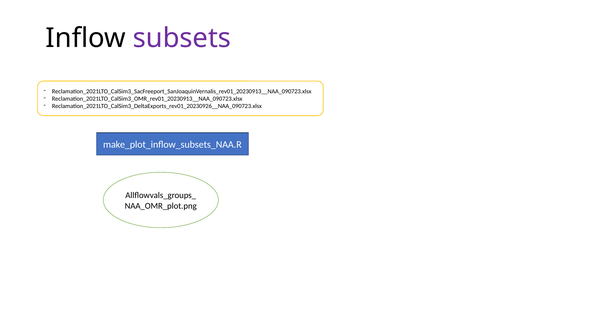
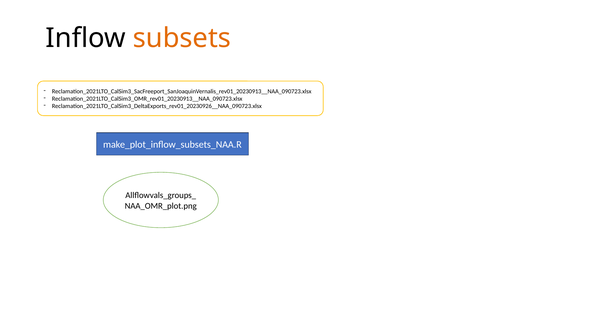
subsets colour: purple -> orange (182, 38)
